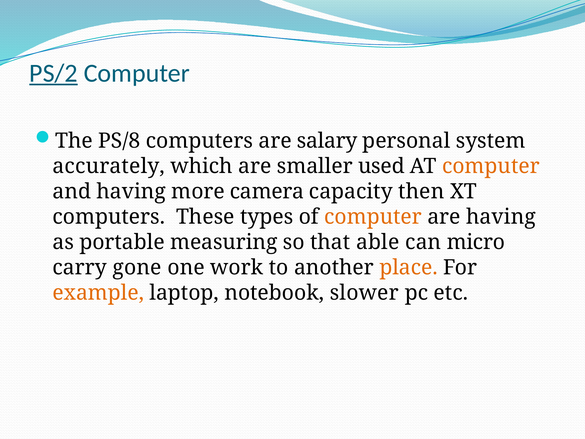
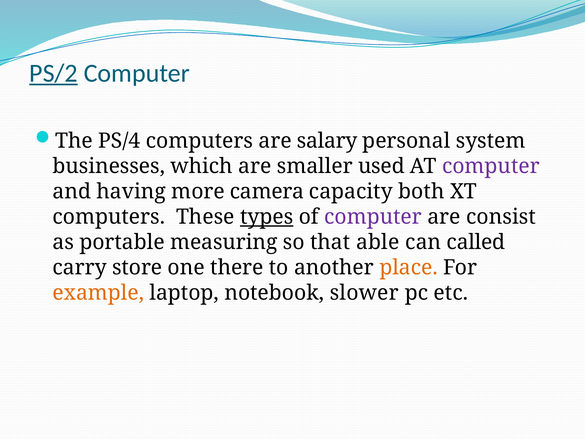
PS/8: PS/8 -> PS/4 (119, 141)
accurately: accurately -> businesses (109, 166)
computer colour: orange -> purple (491, 166)
then: then -> both (421, 192)
types underline: none -> present (267, 217)
computer colour: orange -> purple (373, 217)
are having: having -> consist (501, 217)
micro: micro -> called (476, 242)
gone: gone -> store (137, 268)
work: work -> there (237, 268)
